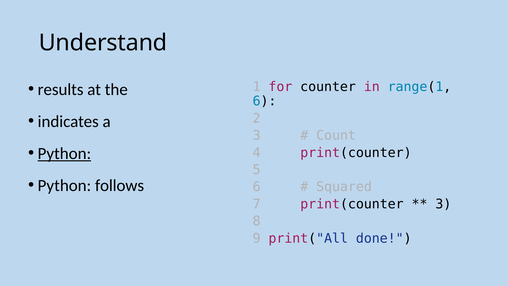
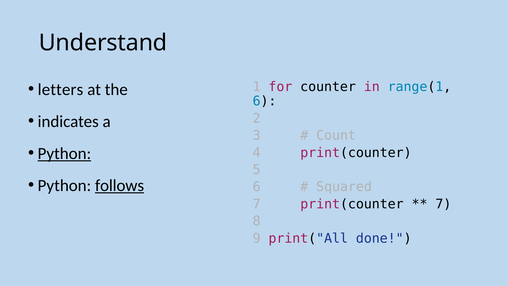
results: results -> letters (60, 89)
follows underline: none -> present (120, 185)
3: 3 -> 7 (443, 204)
